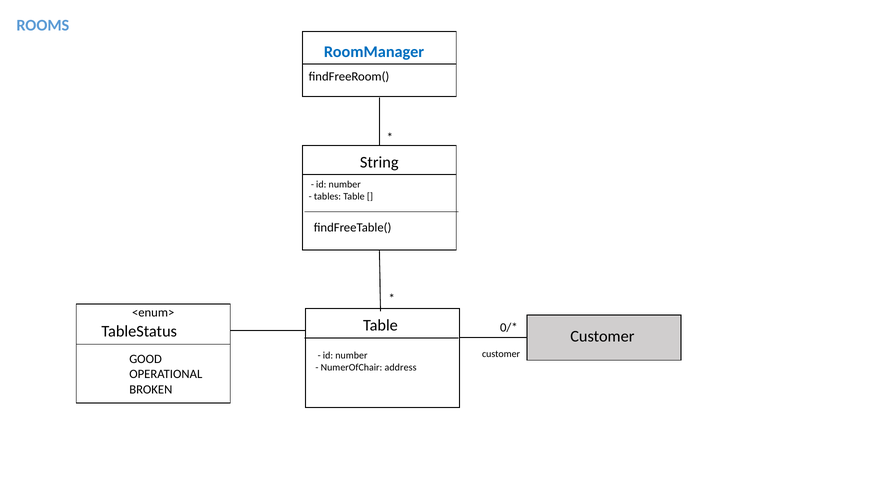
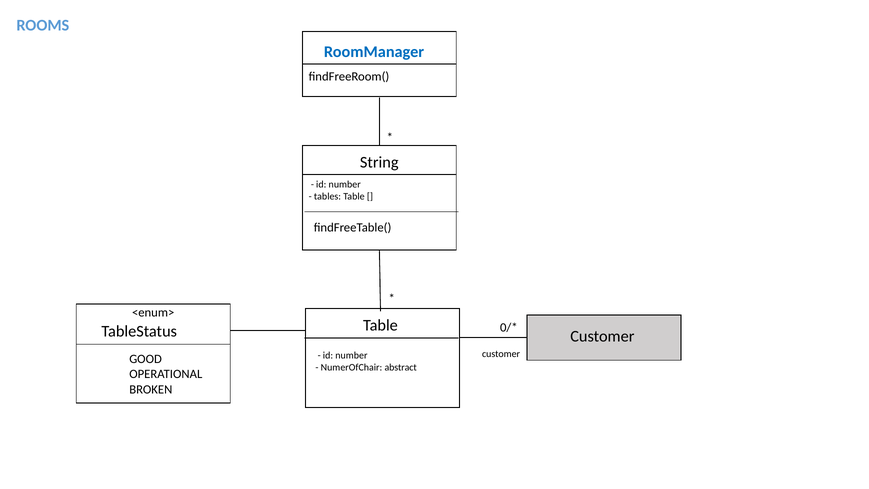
address: address -> abstract (401, 367)
